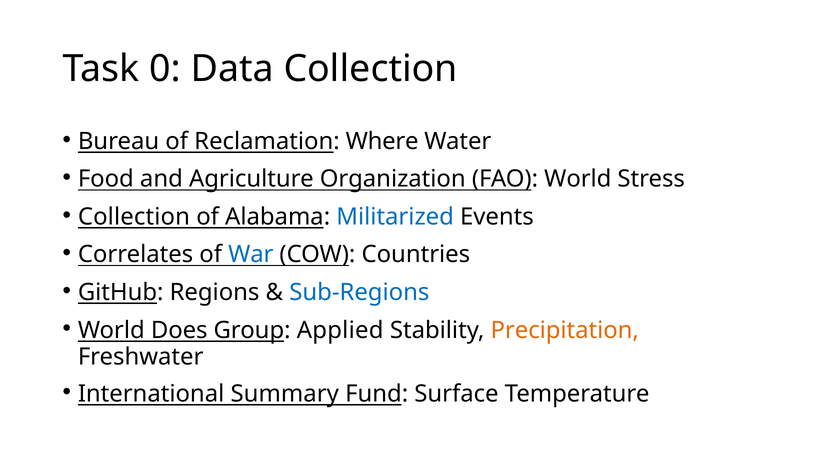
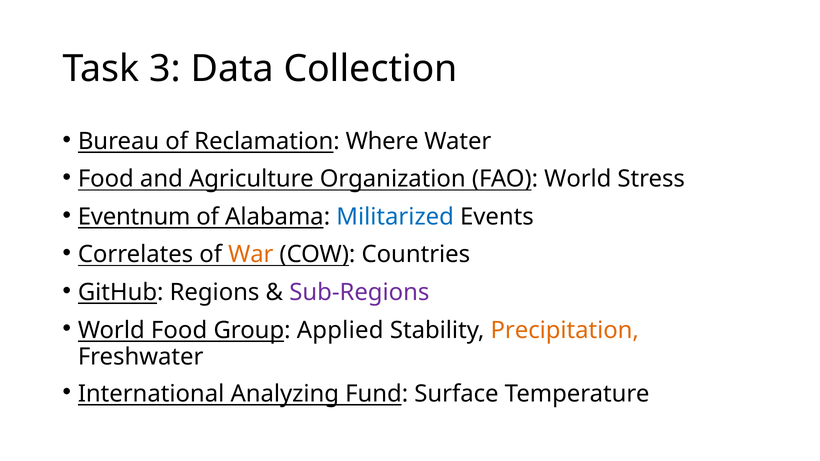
0: 0 -> 3 (165, 69)
Collection: Collection -> Eventnum (134, 217)
War colour: blue -> orange (251, 255)
Sub-Regions colour: blue -> purple (359, 293)
World Does: Does -> Food (179, 330)
Summary: Summary -> Analyzing (285, 394)
